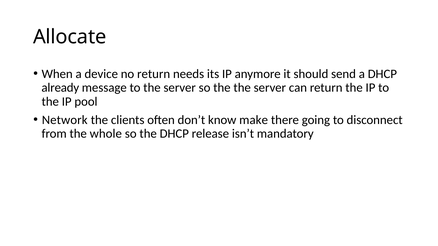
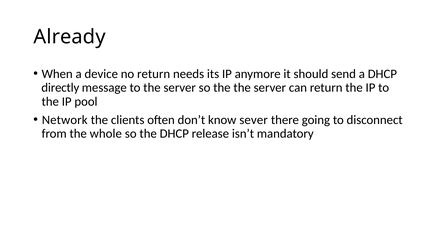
Allocate: Allocate -> Already (70, 37)
already: already -> directly (60, 88)
make: make -> sever (254, 120)
